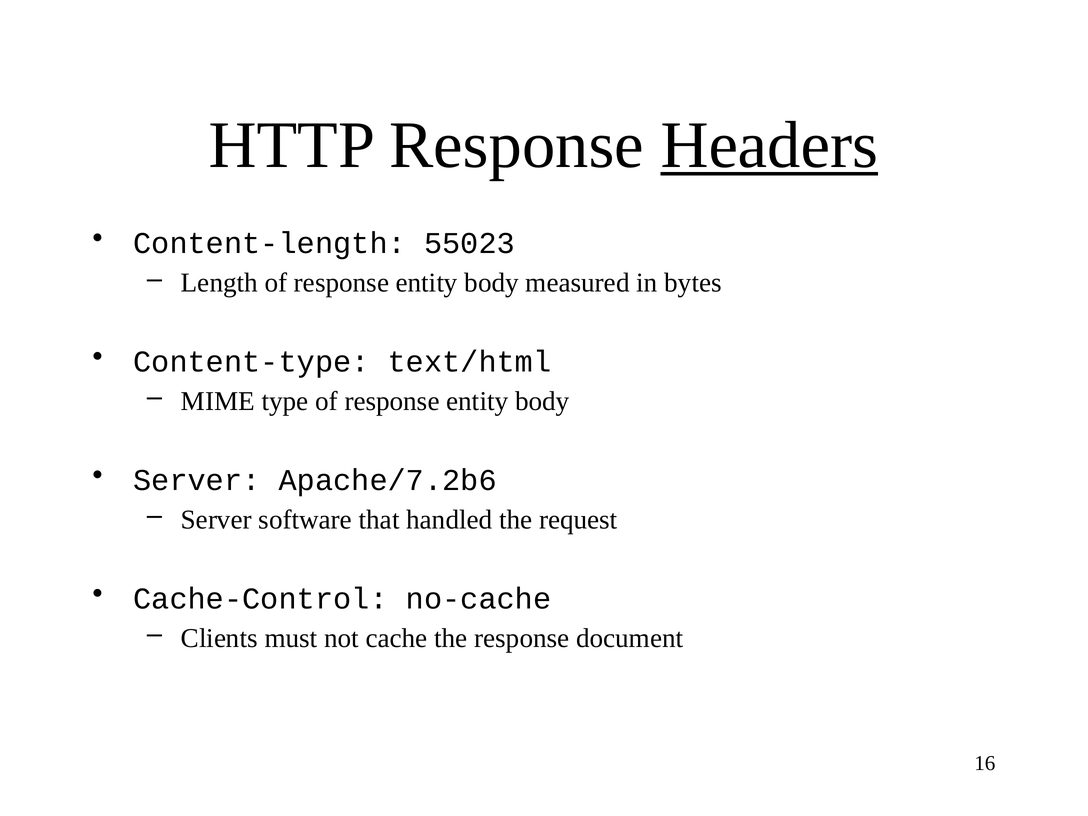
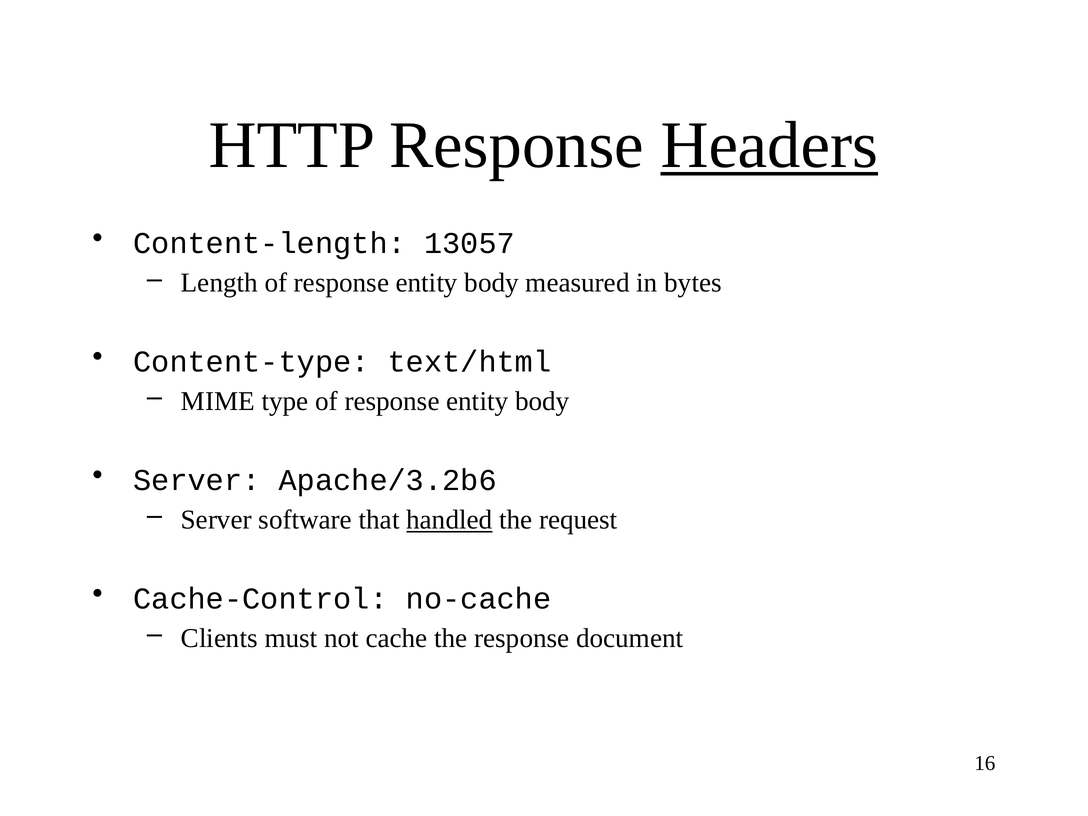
55023: 55023 -> 13057 (470, 243)
Apache/7.2b6: Apache/7.2b6 -> Apache/3.2b6 (388, 480)
handled underline: none -> present (449, 520)
